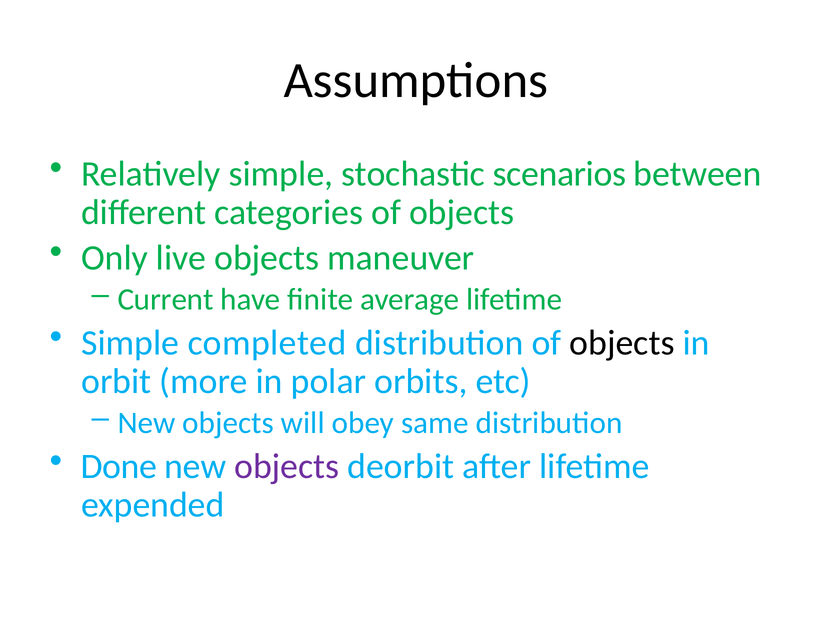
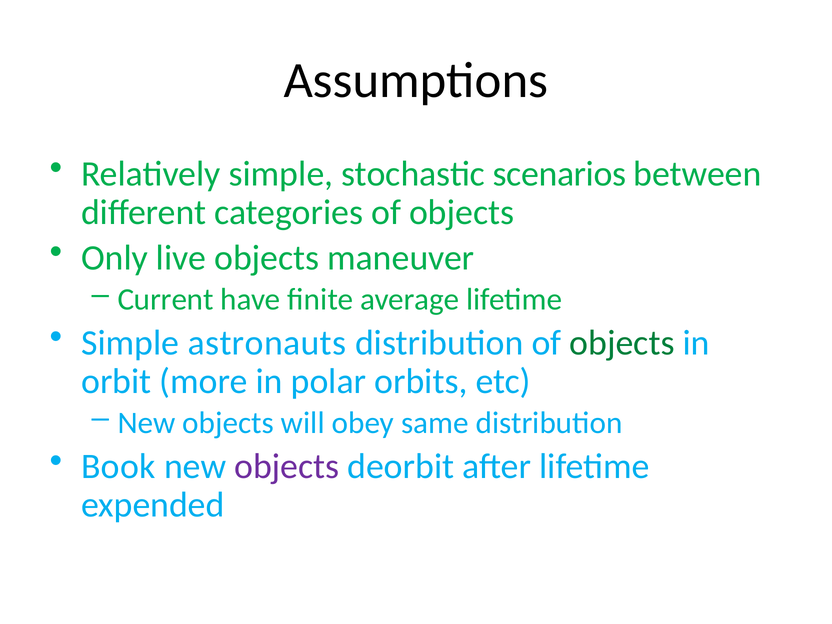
completed: completed -> astronauts (267, 343)
objects colour: black -> green (622, 343)
Done: Done -> Book (118, 466)
